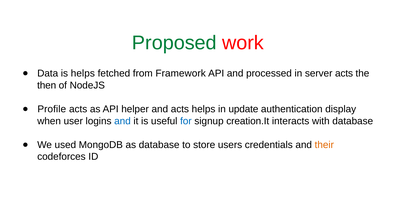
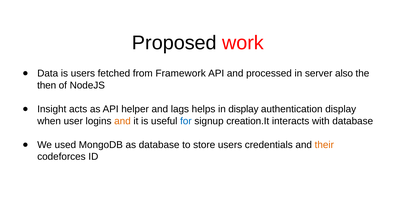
Proposed colour: green -> black (174, 43)
is helps: helps -> users (83, 73)
server acts: acts -> also (344, 73)
Profile: Profile -> Insight (52, 109)
and acts: acts -> lags (180, 109)
in update: update -> display (243, 109)
and colour: blue -> orange (122, 121)
